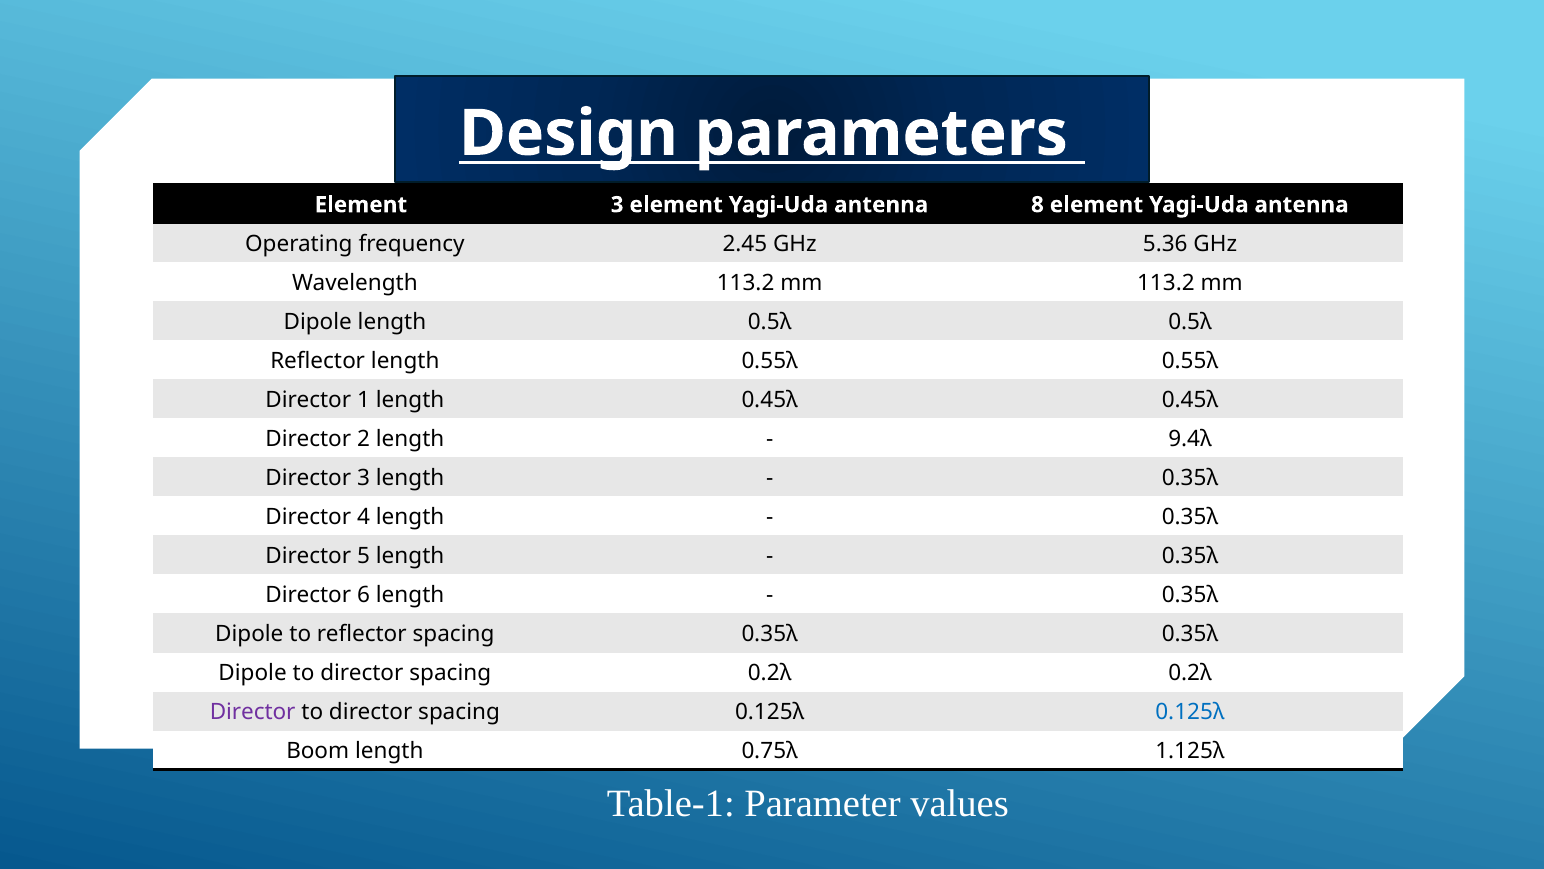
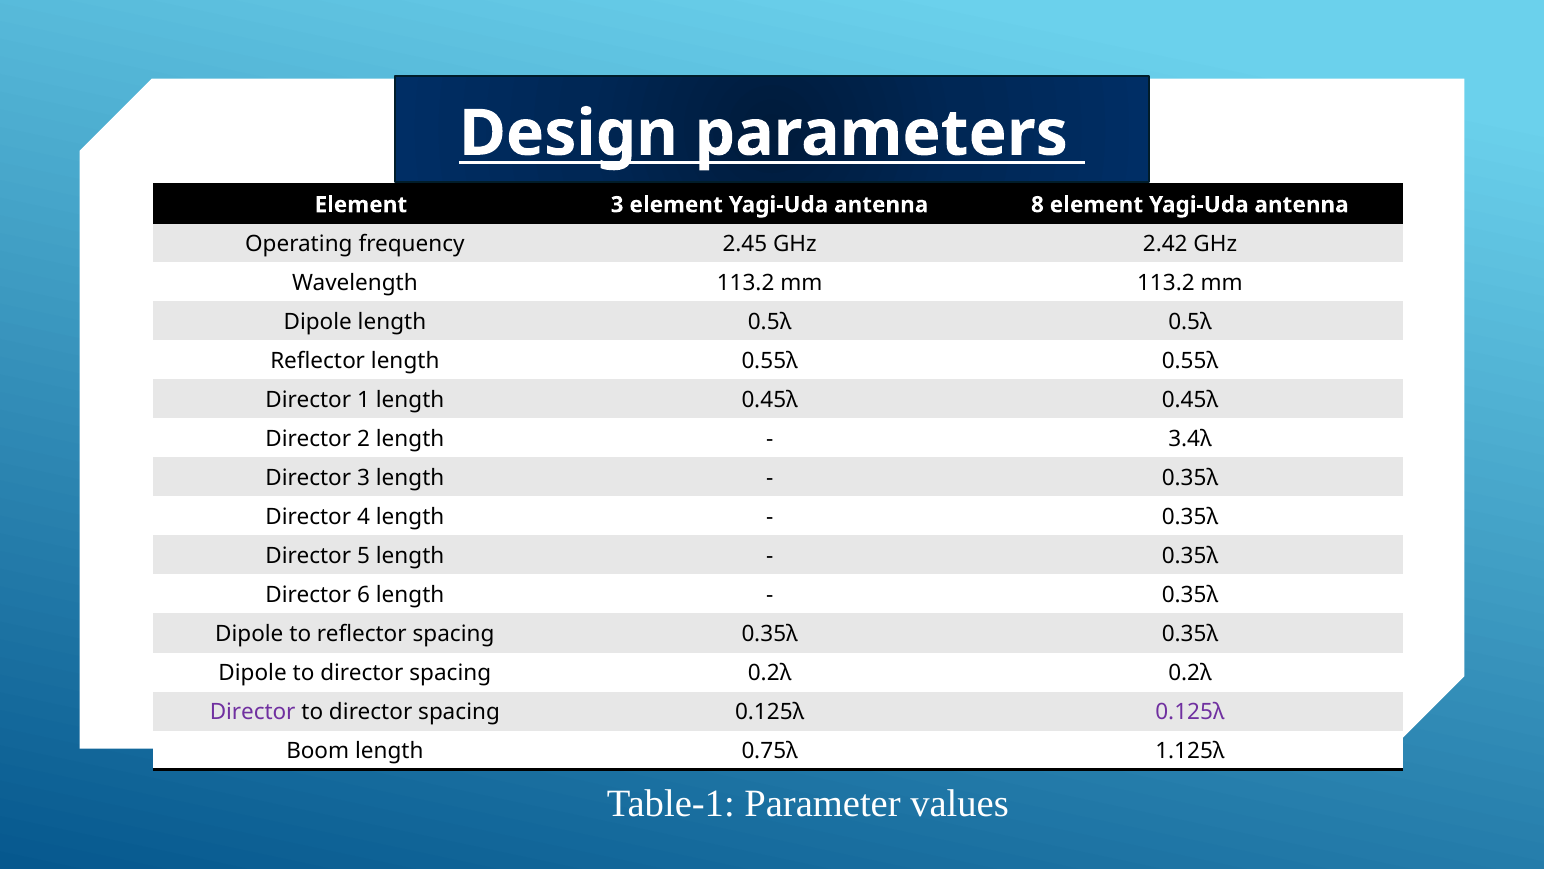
5.36: 5.36 -> 2.42 (1165, 244)
9.4λ: 9.4λ -> 3.4λ (1190, 439)
0.125λ colour: blue -> purple (1190, 712)
